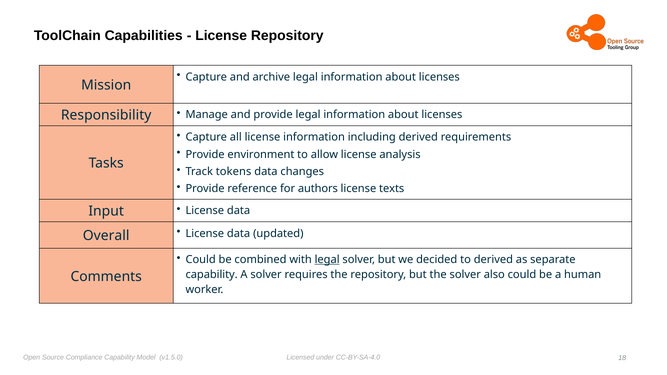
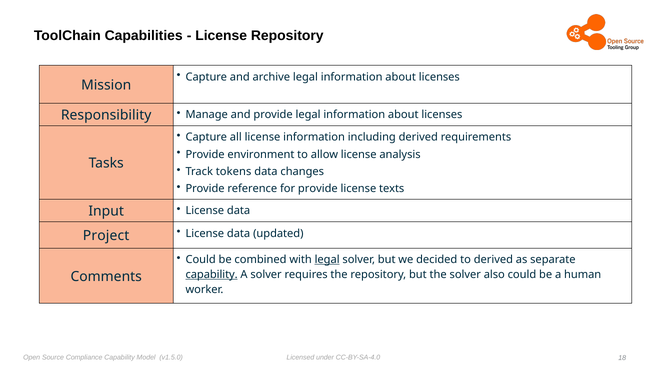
for authors: authors -> provide (318, 189)
Overall: Overall -> Project (106, 236)
capability underline: none -> present (212, 275)
